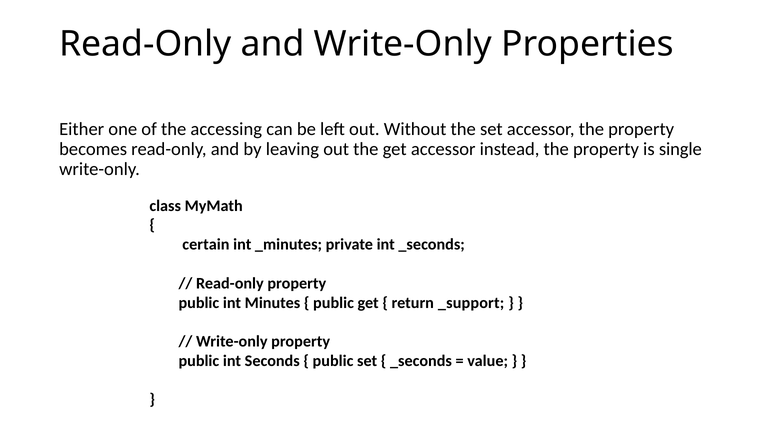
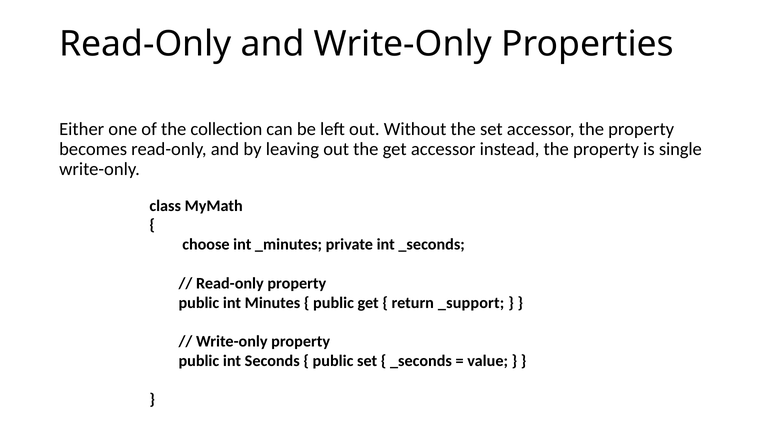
accessing: accessing -> collection (226, 129)
certain: certain -> choose (206, 245)
